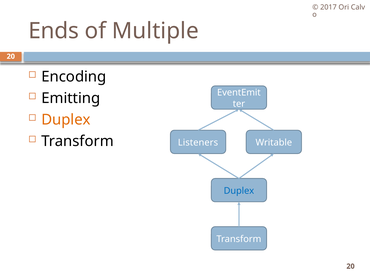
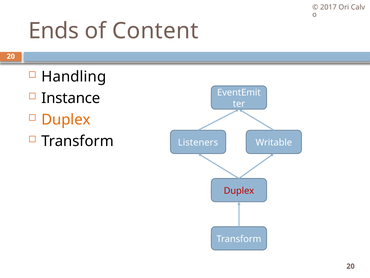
Multiple: Multiple -> Content (155, 31)
Encoding: Encoding -> Handling (74, 77)
Emitting: Emitting -> Instance (71, 98)
Duplex colour: blue -> red (239, 190)
